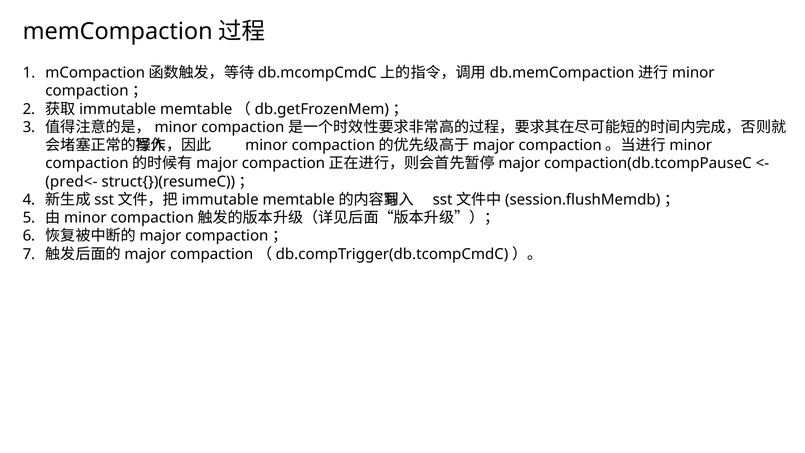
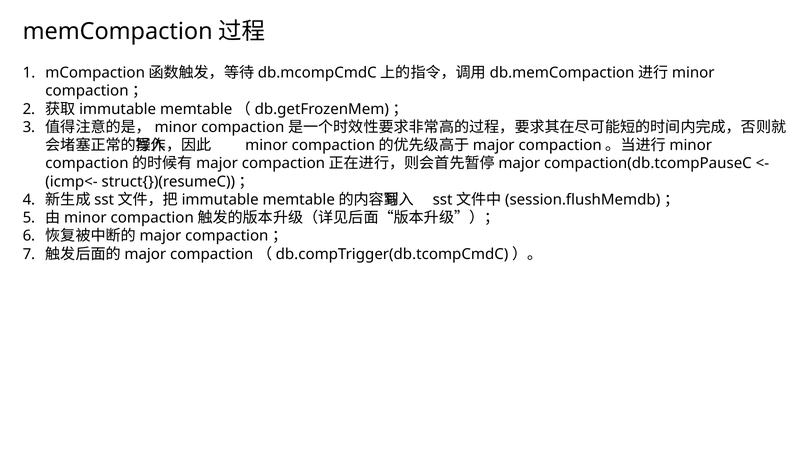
pred<-: pred<- -> icmp<- (71, 182)
